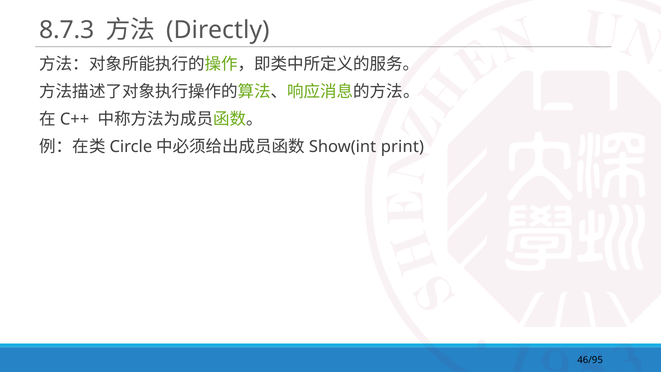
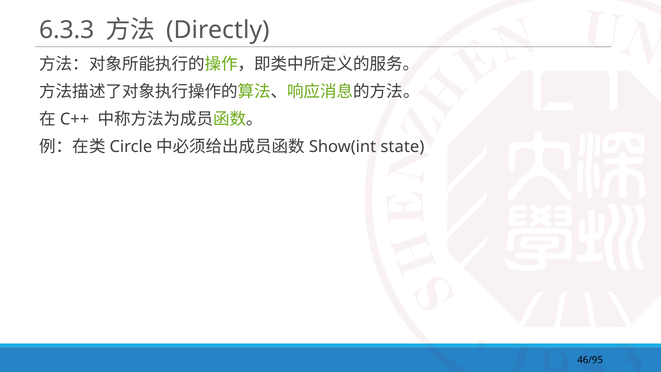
8.7.3: 8.7.3 -> 6.3.3 (67, 30)
print: print -> state (402, 147)
